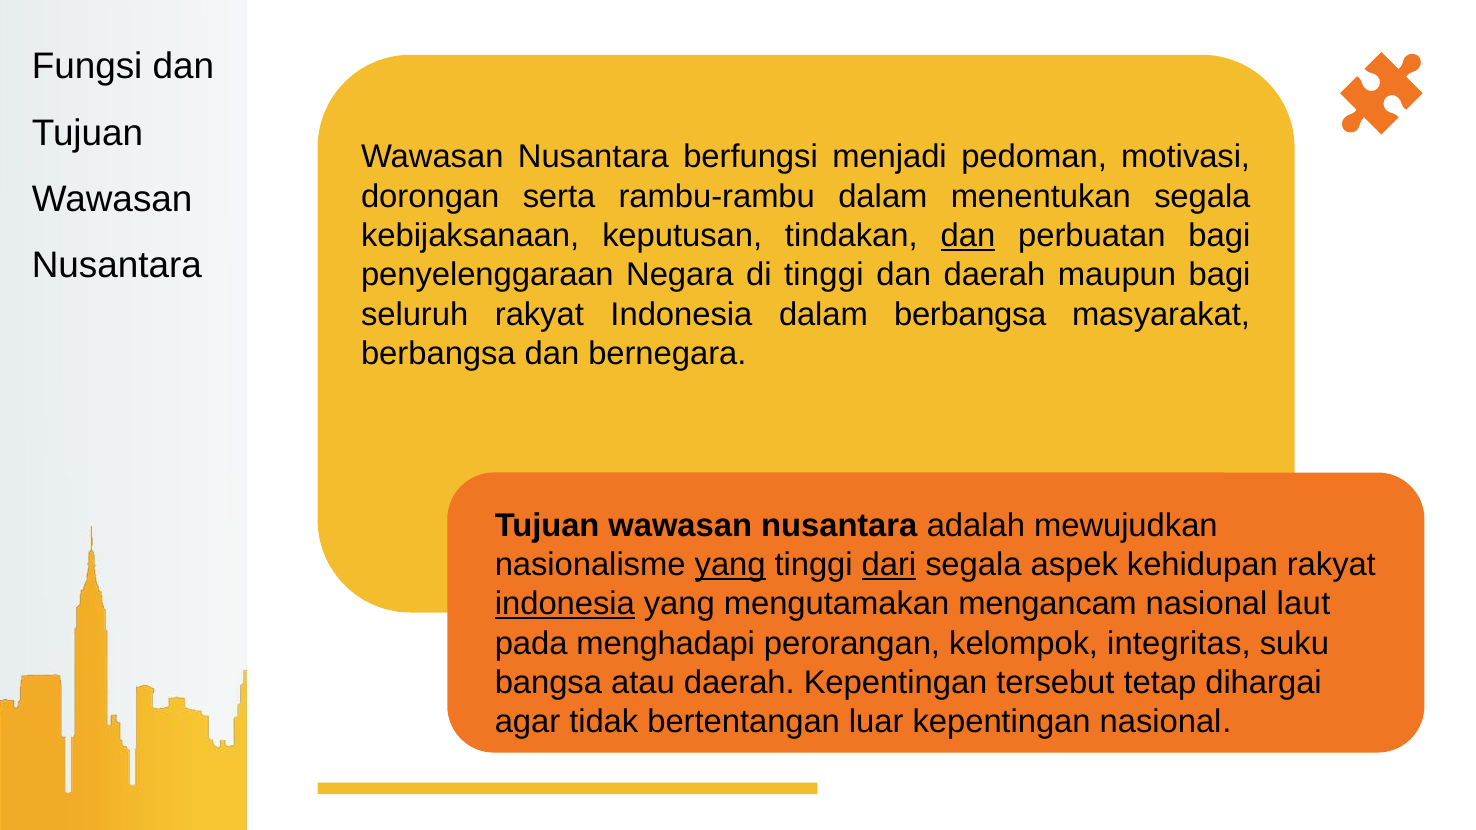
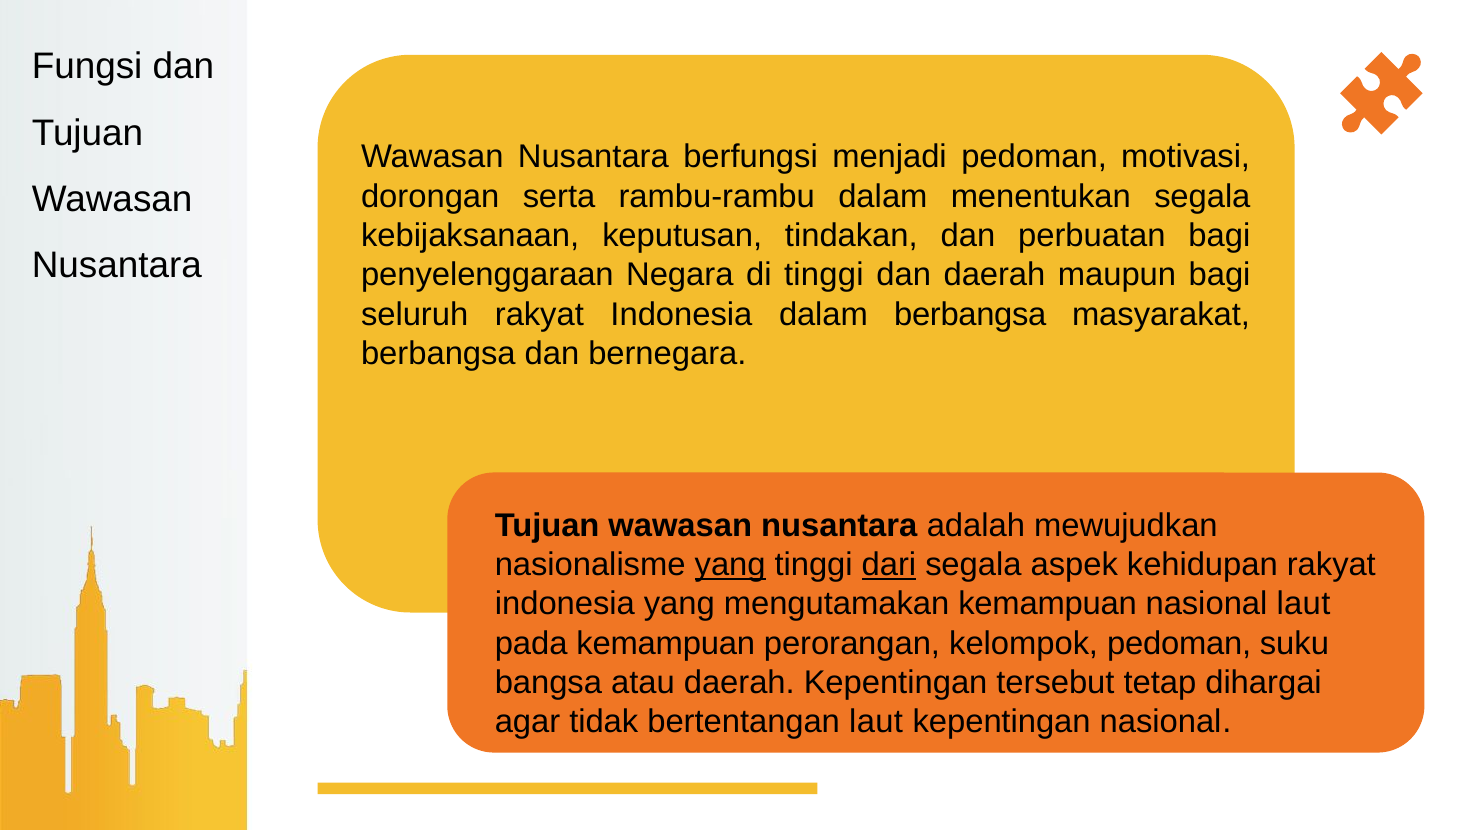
dan underline: present -> none (968, 236)
indonesia underline: present -> none (565, 604)
mengutamakan mengancam: mengancam -> kemampuan (1048, 604)
pada menghadapi: menghadapi -> kemampuan (666, 644)
kelompok integritas: integritas -> pedoman (1179, 644)
bertentangan luar: luar -> laut (876, 722)
